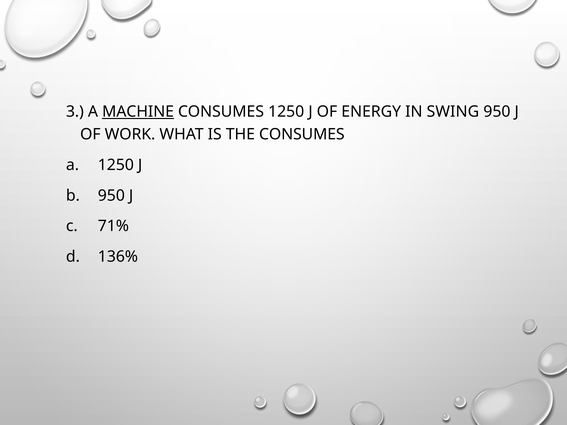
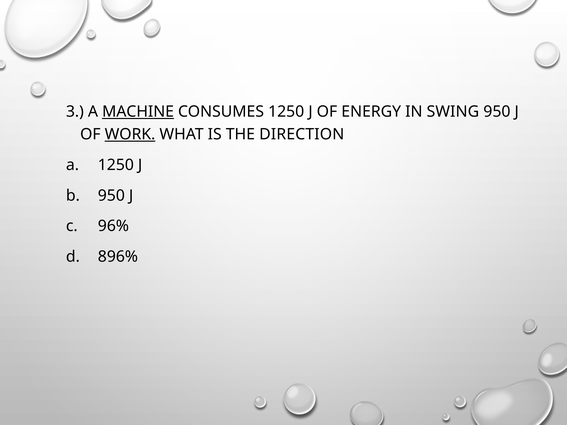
WORK underline: none -> present (130, 135)
THE CONSUMES: CONSUMES -> DIRECTION (302, 135)
71%: 71% -> 96% (113, 226)
136%: 136% -> 896% (118, 257)
